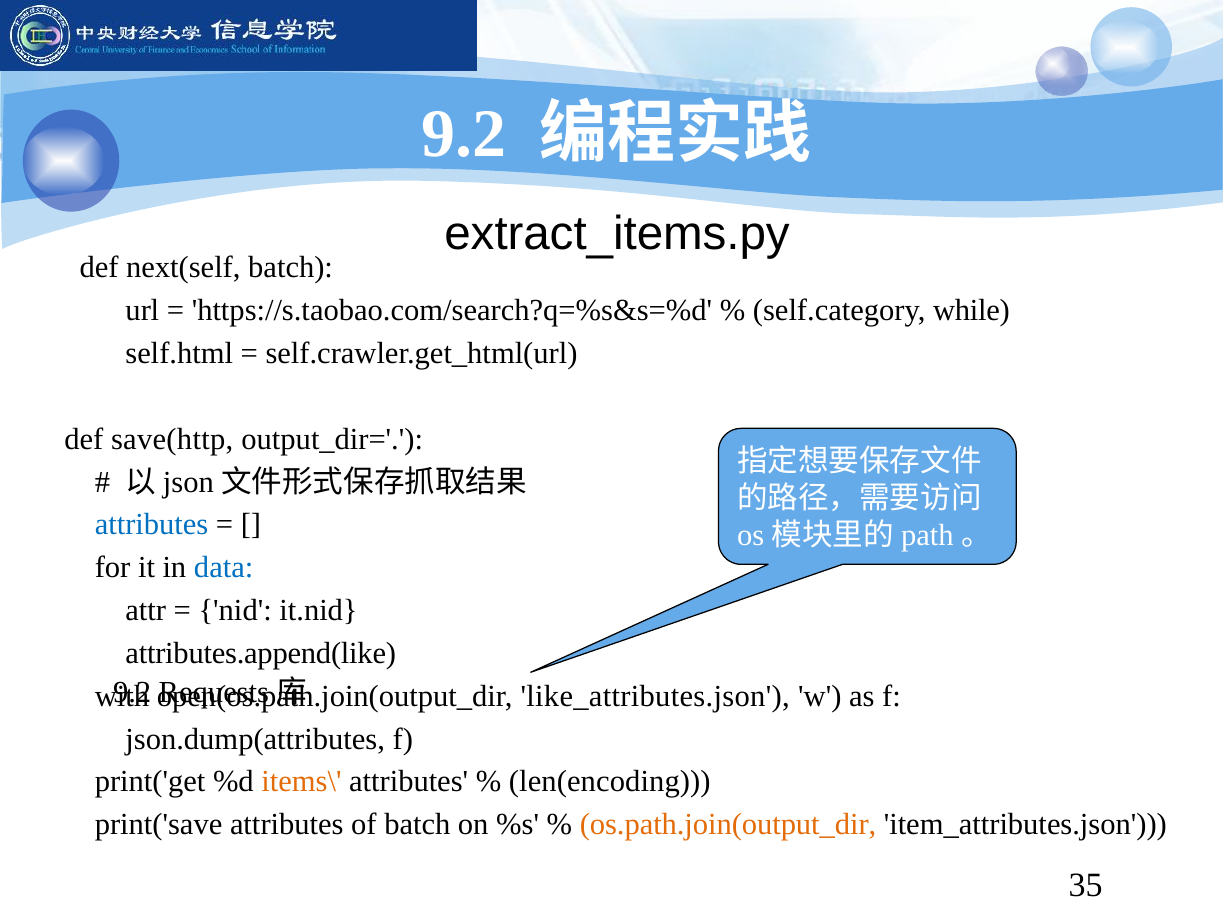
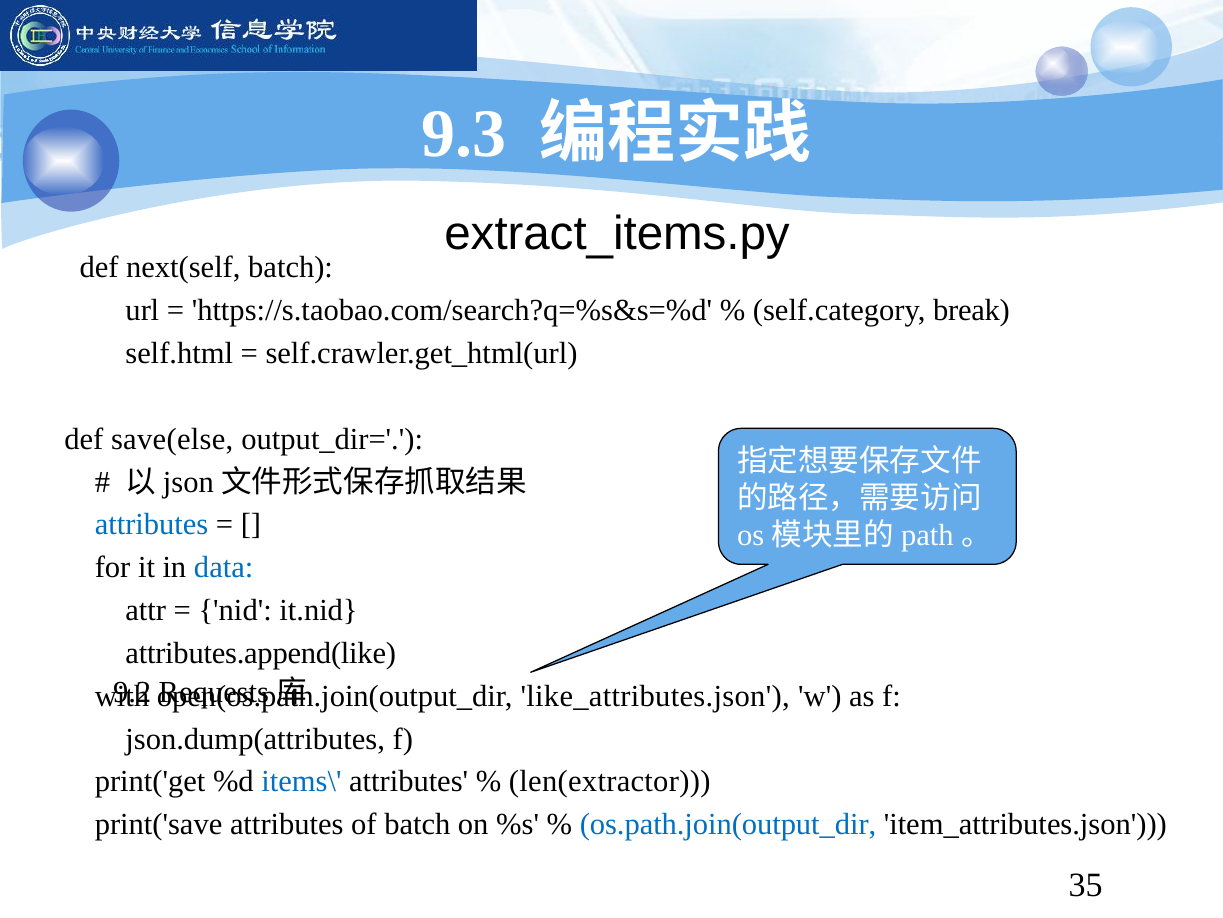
9.2: 9.2 -> 9.3 (464, 134)
while: while -> break (971, 310)
save(http: save(http -> save(else (172, 439)
items\ colour: orange -> blue (301, 781)
len(encoding: len(encoding -> len(extractor (610, 781)
os.path.join(output_dir colour: orange -> blue (728, 824)
